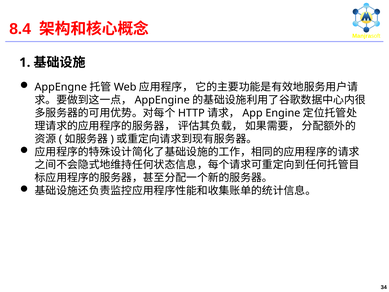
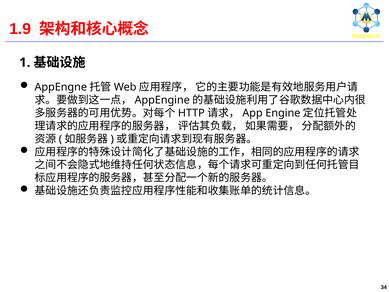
8.4: 8.4 -> 1.9 (20, 29)
